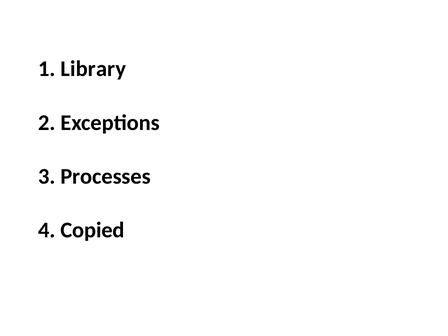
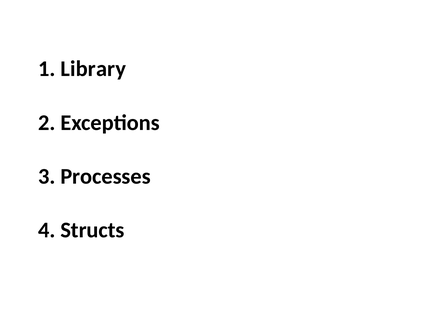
Copied: Copied -> Structs (93, 230)
